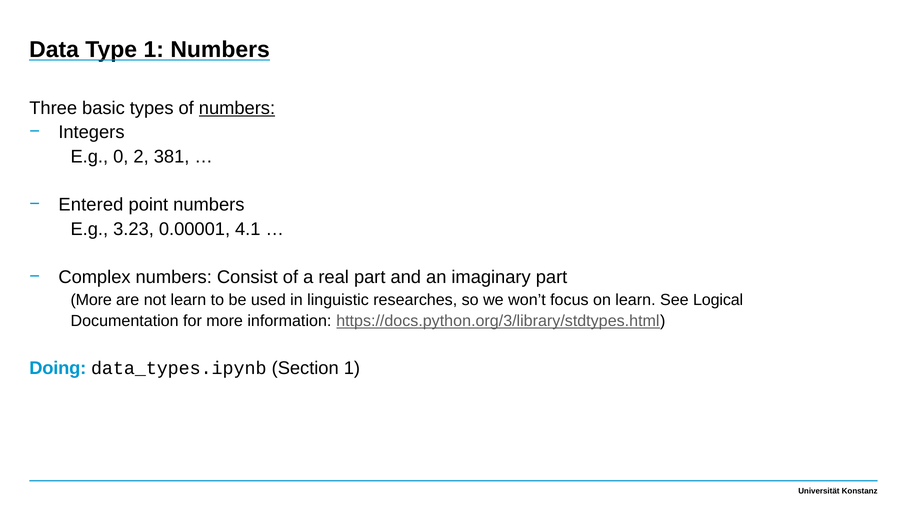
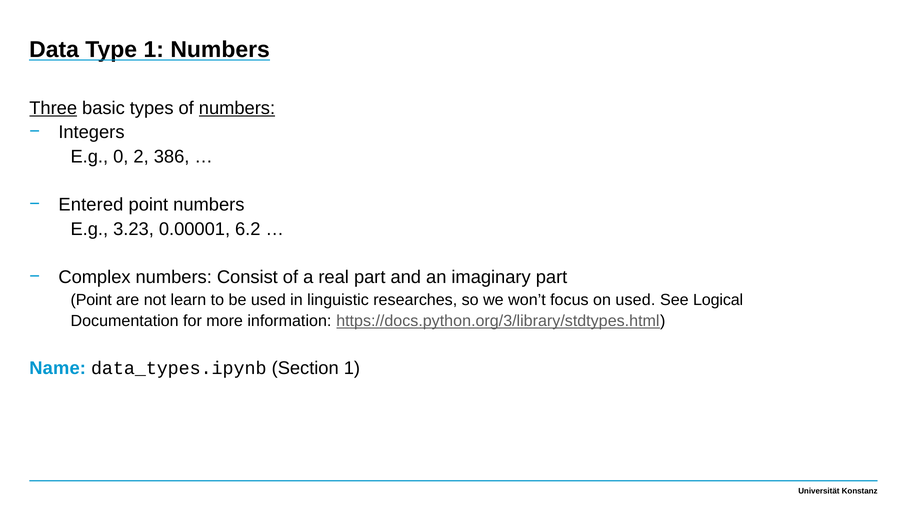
Three underline: none -> present (53, 108)
381: 381 -> 386 (172, 157)
4.1: 4.1 -> 6.2 (248, 229)
More: More -> Point (91, 300)
on learn: learn -> used (635, 300)
Doing: Doing -> Name (58, 368)
